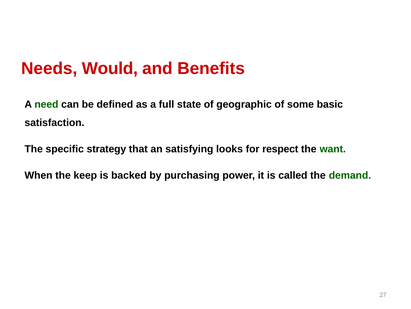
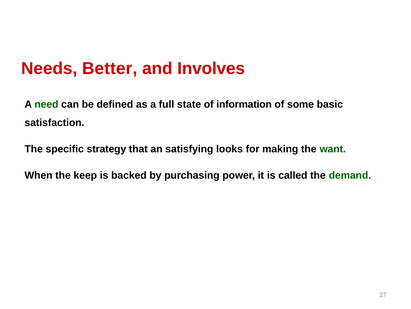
Would: Would -> Better (110, 68)
Benefits: Benefits -> Involves (211, 68)
geographic: geographic -> information (244, 104)
respect: respect -> making (280, 149)
